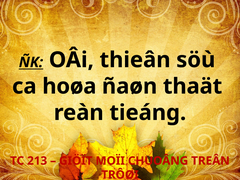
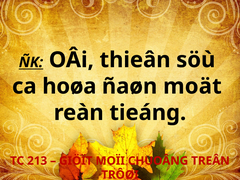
thaät: thaät -> moät (192, 86)
